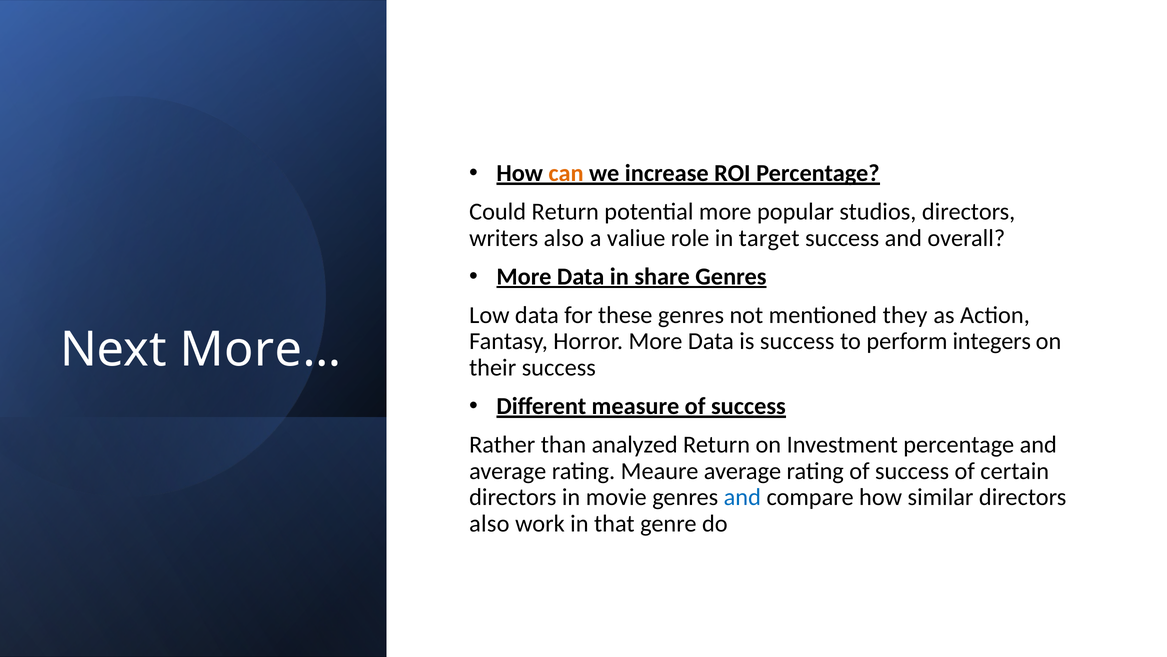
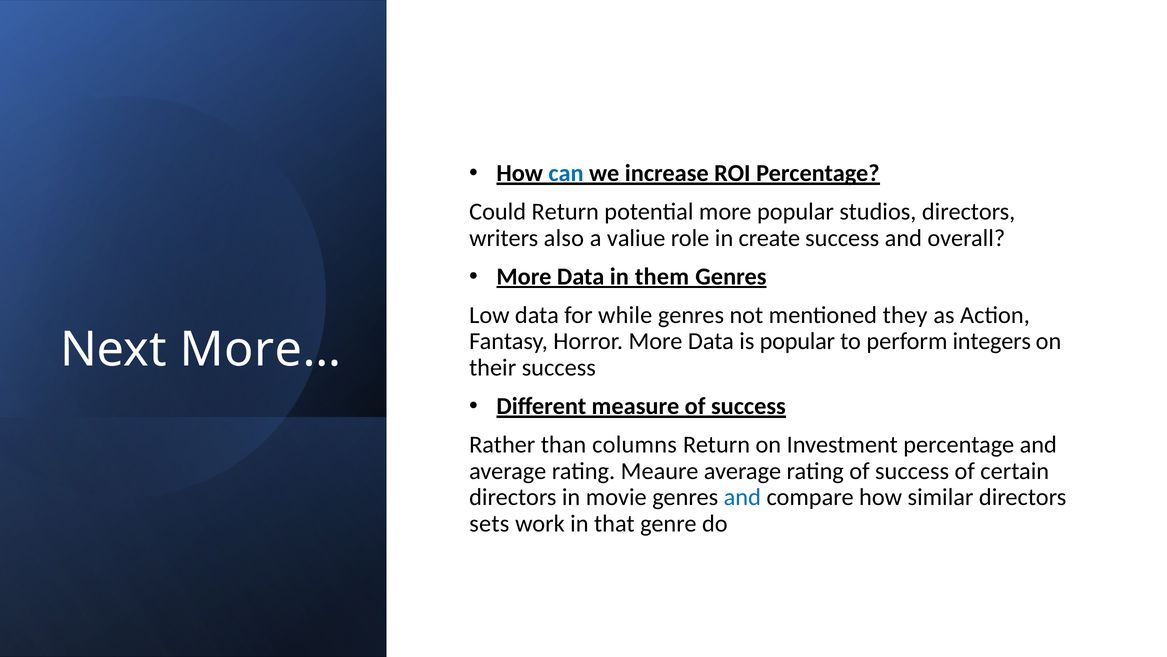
can colour: orange -> blue (566, 173)
target: target -> create (769, 238)
share: share -> them (662, 276)
these: these -> while (625, 315)
is success: success -> popular (797, 341)
analyzed: analyzed -> columns (634, 444)
also: also -> sets (489, 523)
